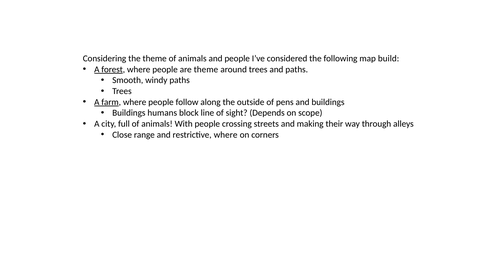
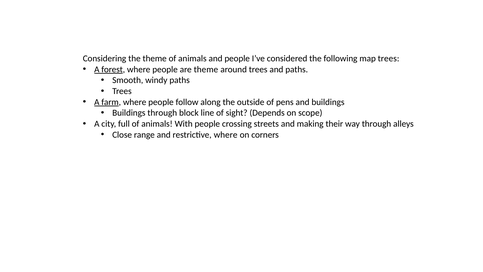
map build: build -> trees (389, 58)
Buildings humans: humans -> through (162, 113)
